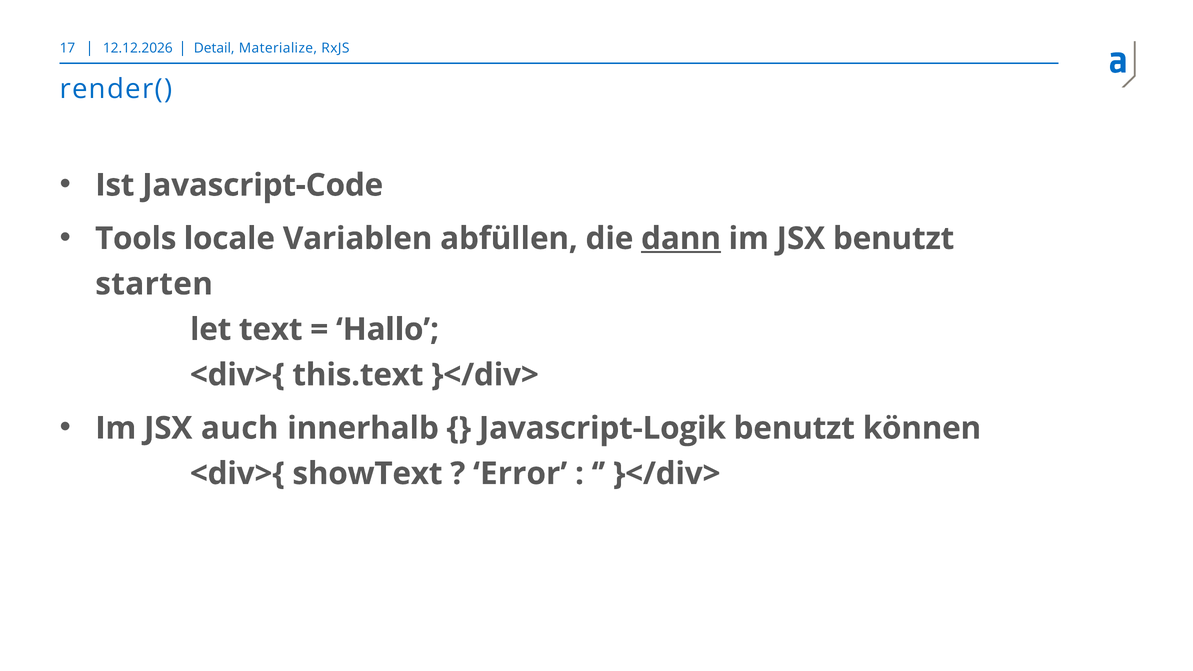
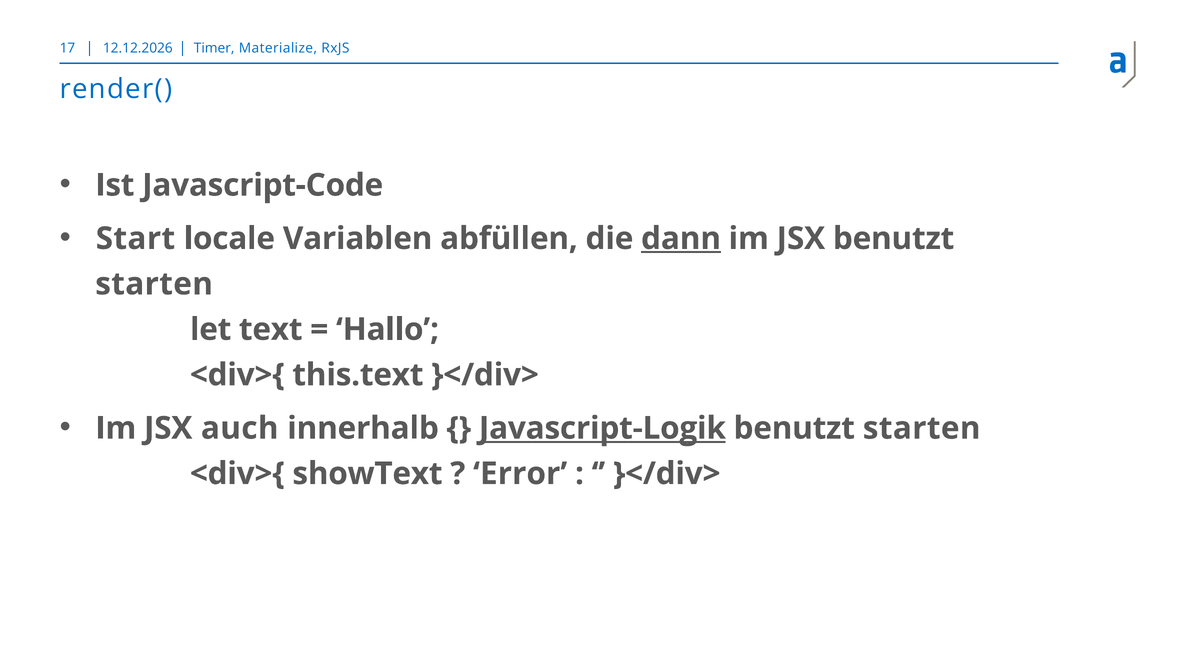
Detail: Detail -> Timer (214, 48)
Tools: Tools -> Start (135, 239)
Javascript-Logik underline: none -> present (602, 428)
können: können -> starten (922, 428)
